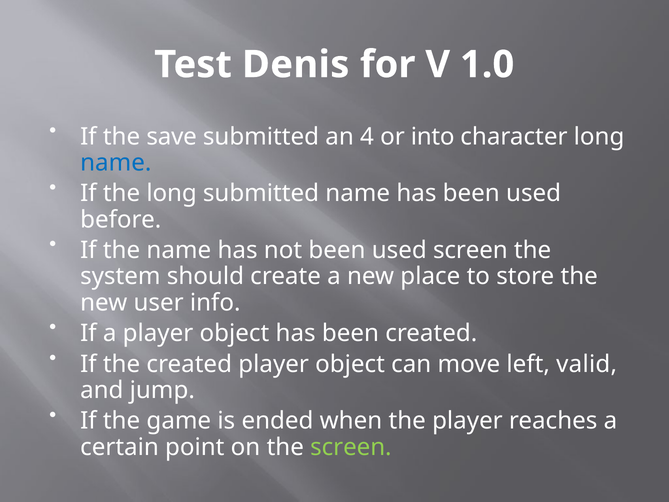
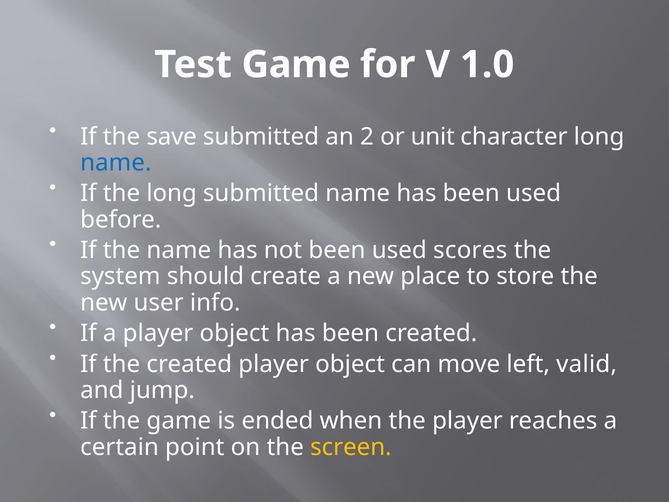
Test Denis: Denis -> Game (296, 65)
4: 4 -> 2 (367, 137)
into: into -> unit (433, 137)
used screen: screen -> scores (470, 250)
screen colour: light green -> yellow (351, 447)
